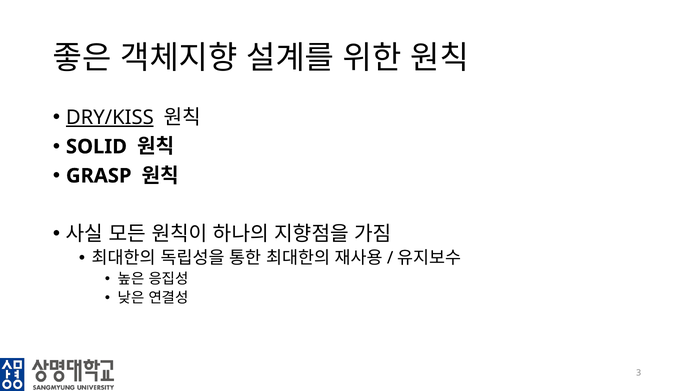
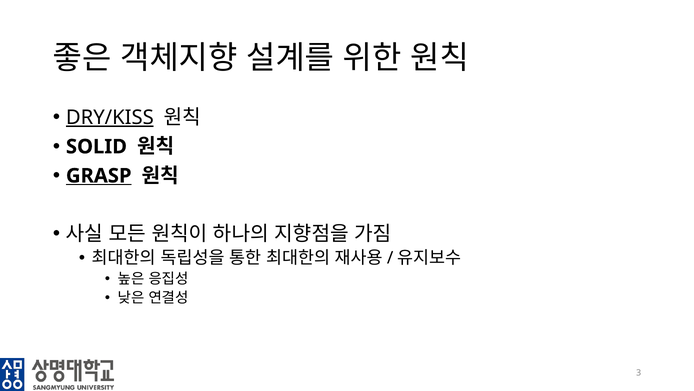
GRASP underline: none -> present (99, 176)
